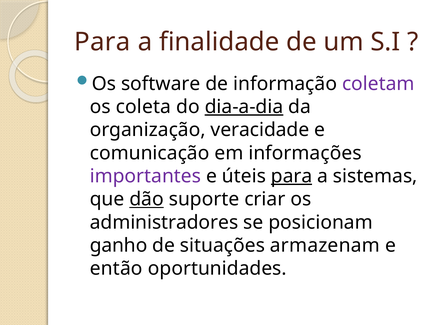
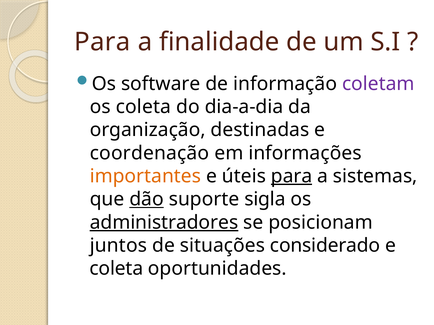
dia-a-dia underline: present -> none (244, 107)
veracidade: veracidade -> destinadas (260, 130)
comunicação: comunicação -> coordenação (150, 153)
importantes colour: purple -> orange (145, 176)
criar: criar -> sigla (265, 200)
administradores underline: none -> present (164, 223)
ganho: ganho -> juntos (118, 246)
armazenam: armazenam -> considerado (325, 246)
então: então -> coleta (116, 269)
